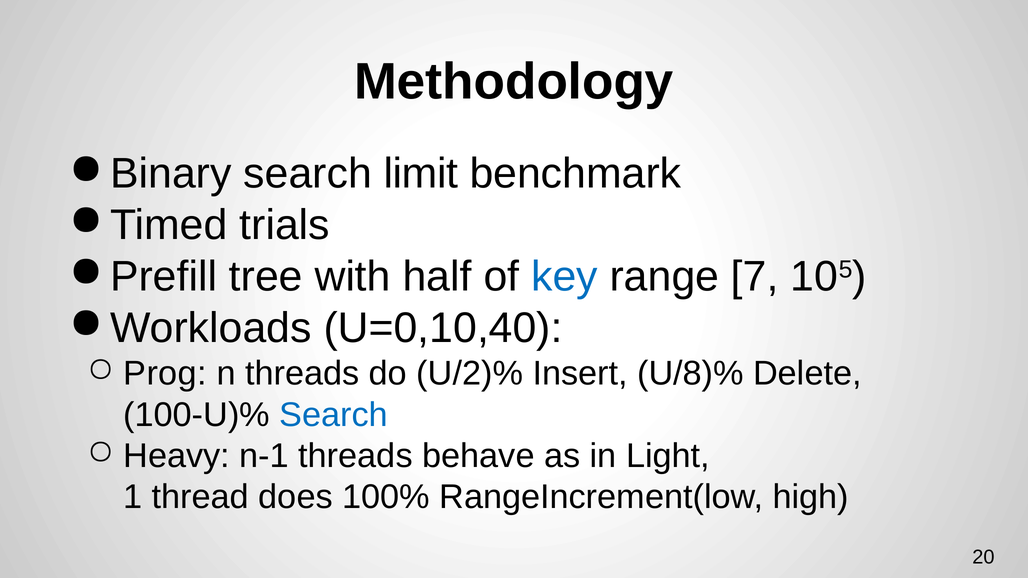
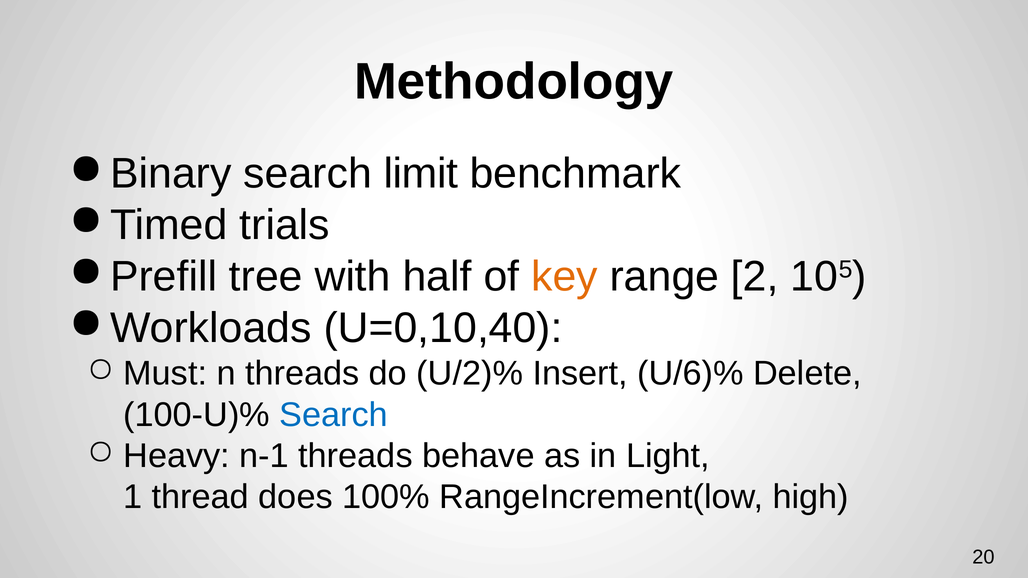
key colour: blue -> orange (564, 277)
7: 7 -> 2 (755, 277)
Prog: Prog -> Must (165, 374)
U/8)%: U/8)% -> U/6)% (690, 374)
